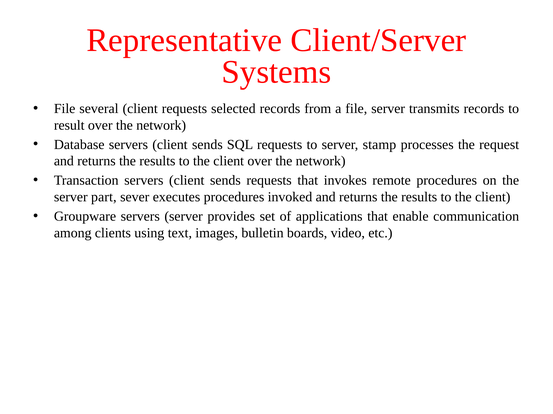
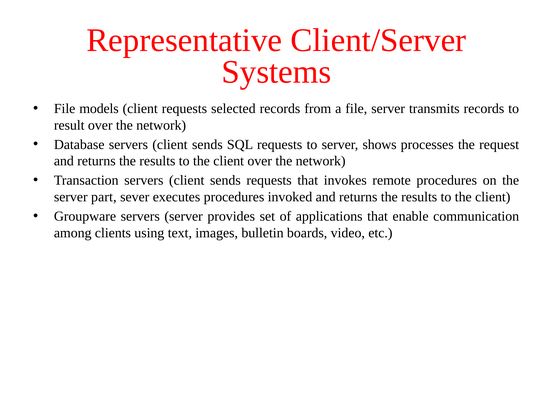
several: several -> models (99, 109)
stamp: stamp -> shows (380, 145)
